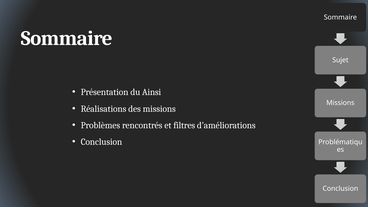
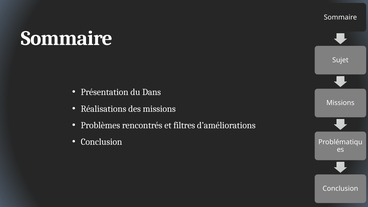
Ainsi: Ainsi -> Dans (152, 92)
